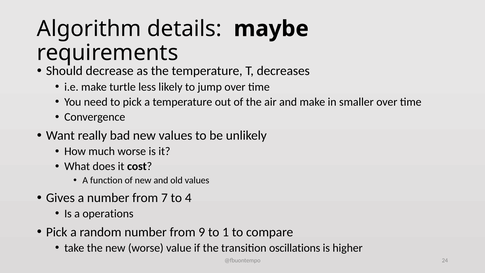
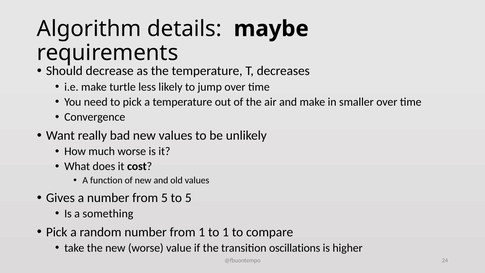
from 7: 7 -> 5 (164, 198)
to 4: 4 -> 5 (188, 198)
operations: operations -> something (108, 214)
from 9: 9 -> 1 (202, 232)
